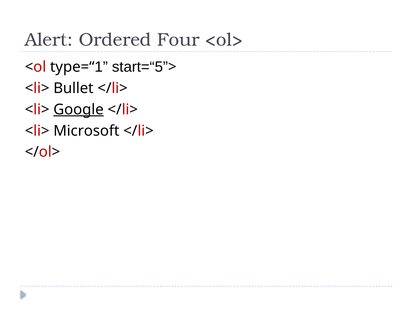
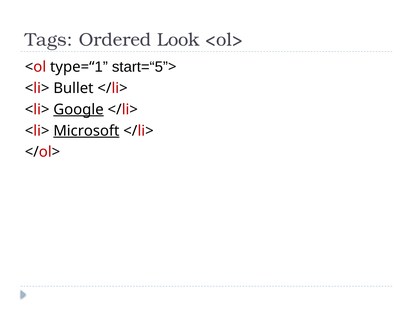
Alert: Alert -> Tags (49, 40)
Four: Four -> Look (178, 40)
Microsoft underline: none -> present (86, 131)
